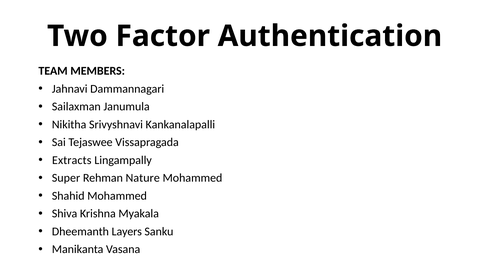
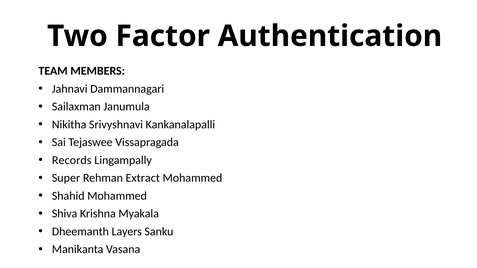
Extracts: Extracts -> Records (72, 160)
Nature: Nature -> Extract (143, 178)
